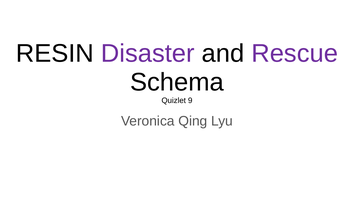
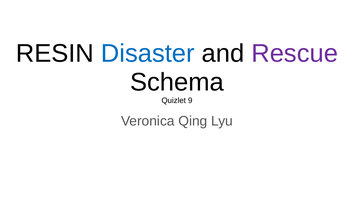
Disaster colour: purple -> blue (148, 54)
